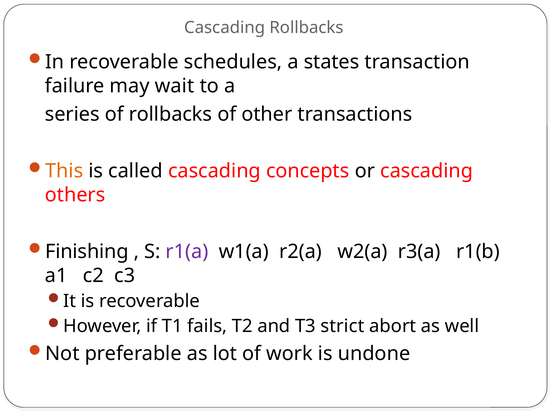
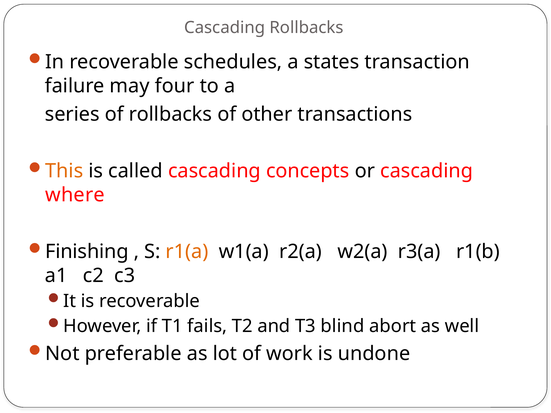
wait: wait -> four (175, 86)
others: others -> where (75, 195)
r1(a colour: purple -> orange (187, 252)
strict: strict -> blind (342, 326)
